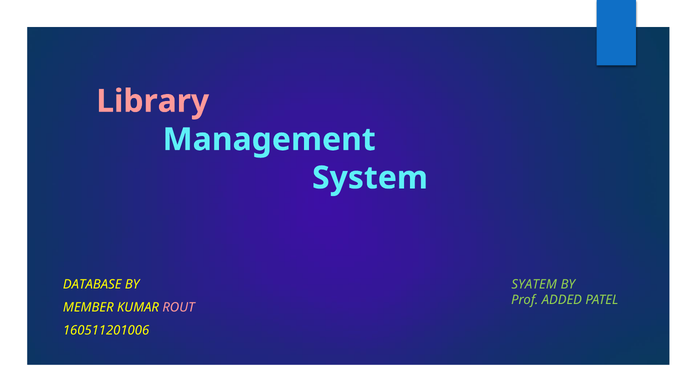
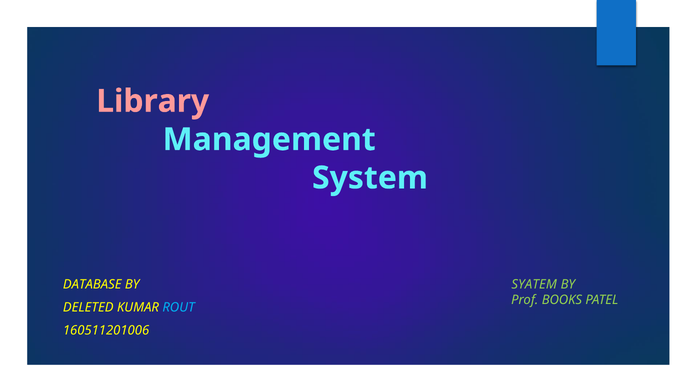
ADDED: ADDED -> BOOKS (562, 300)
MEMBER: MEMBER -> DELETED (88, 307)
ROUT colour: pink -> light blue (179, 307)
